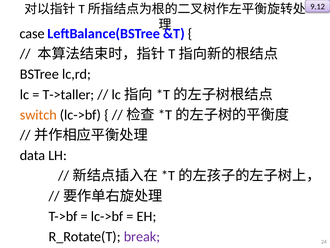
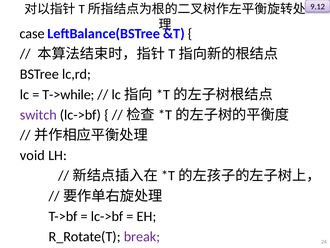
T->taller: T->taller -> T->while (68, 94)
switch colour: orange -> purple (38, 115)
data: data -> void (32, 155)
